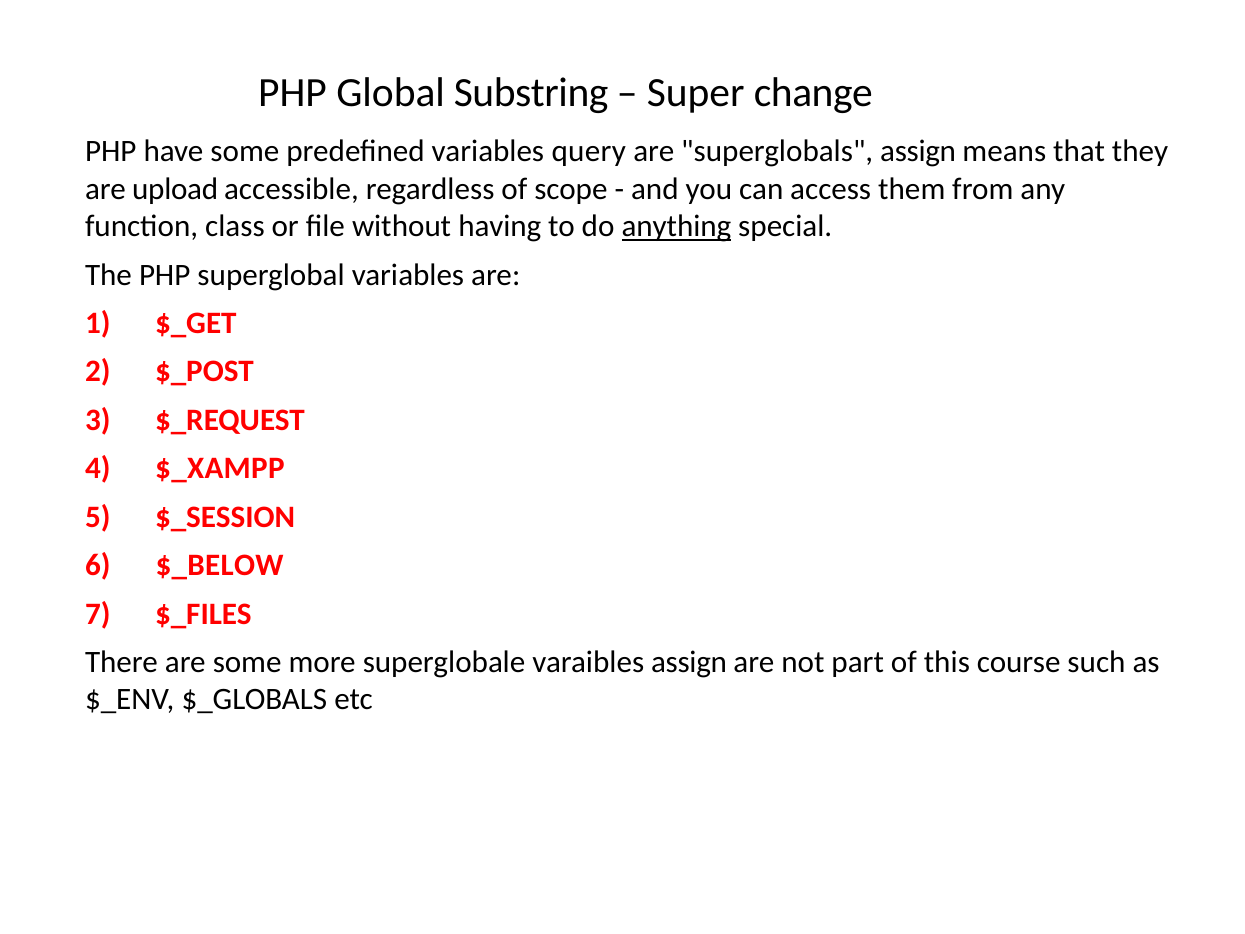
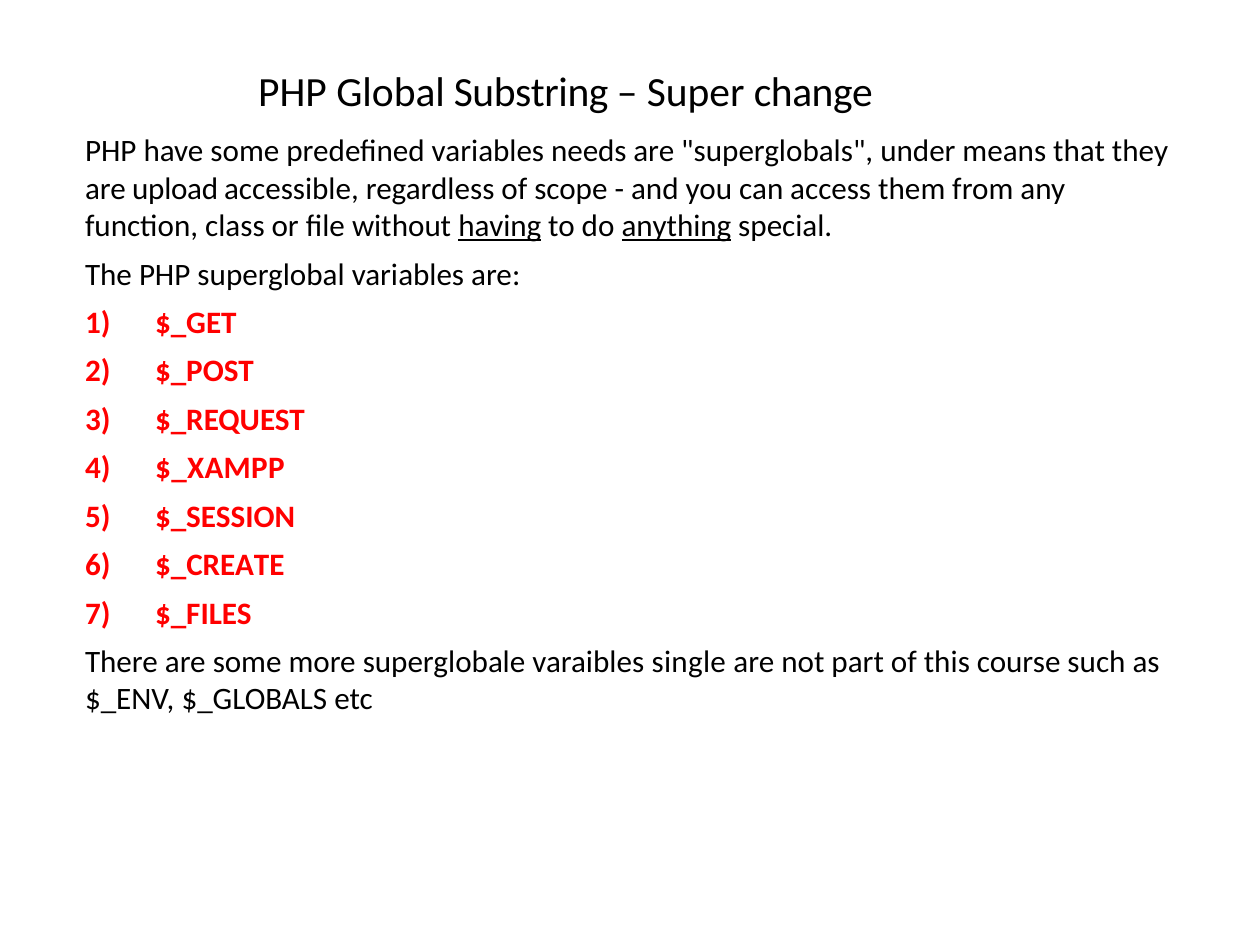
query: query -> needs (589, 152)
superglobals assign: assign -> under (918, 152)
having underline: none -> present (500, 226)
$_BELOW: $_BELOW -> $_CREATE (220, 565)
varaibles assign: assign -> single (689, 662)
